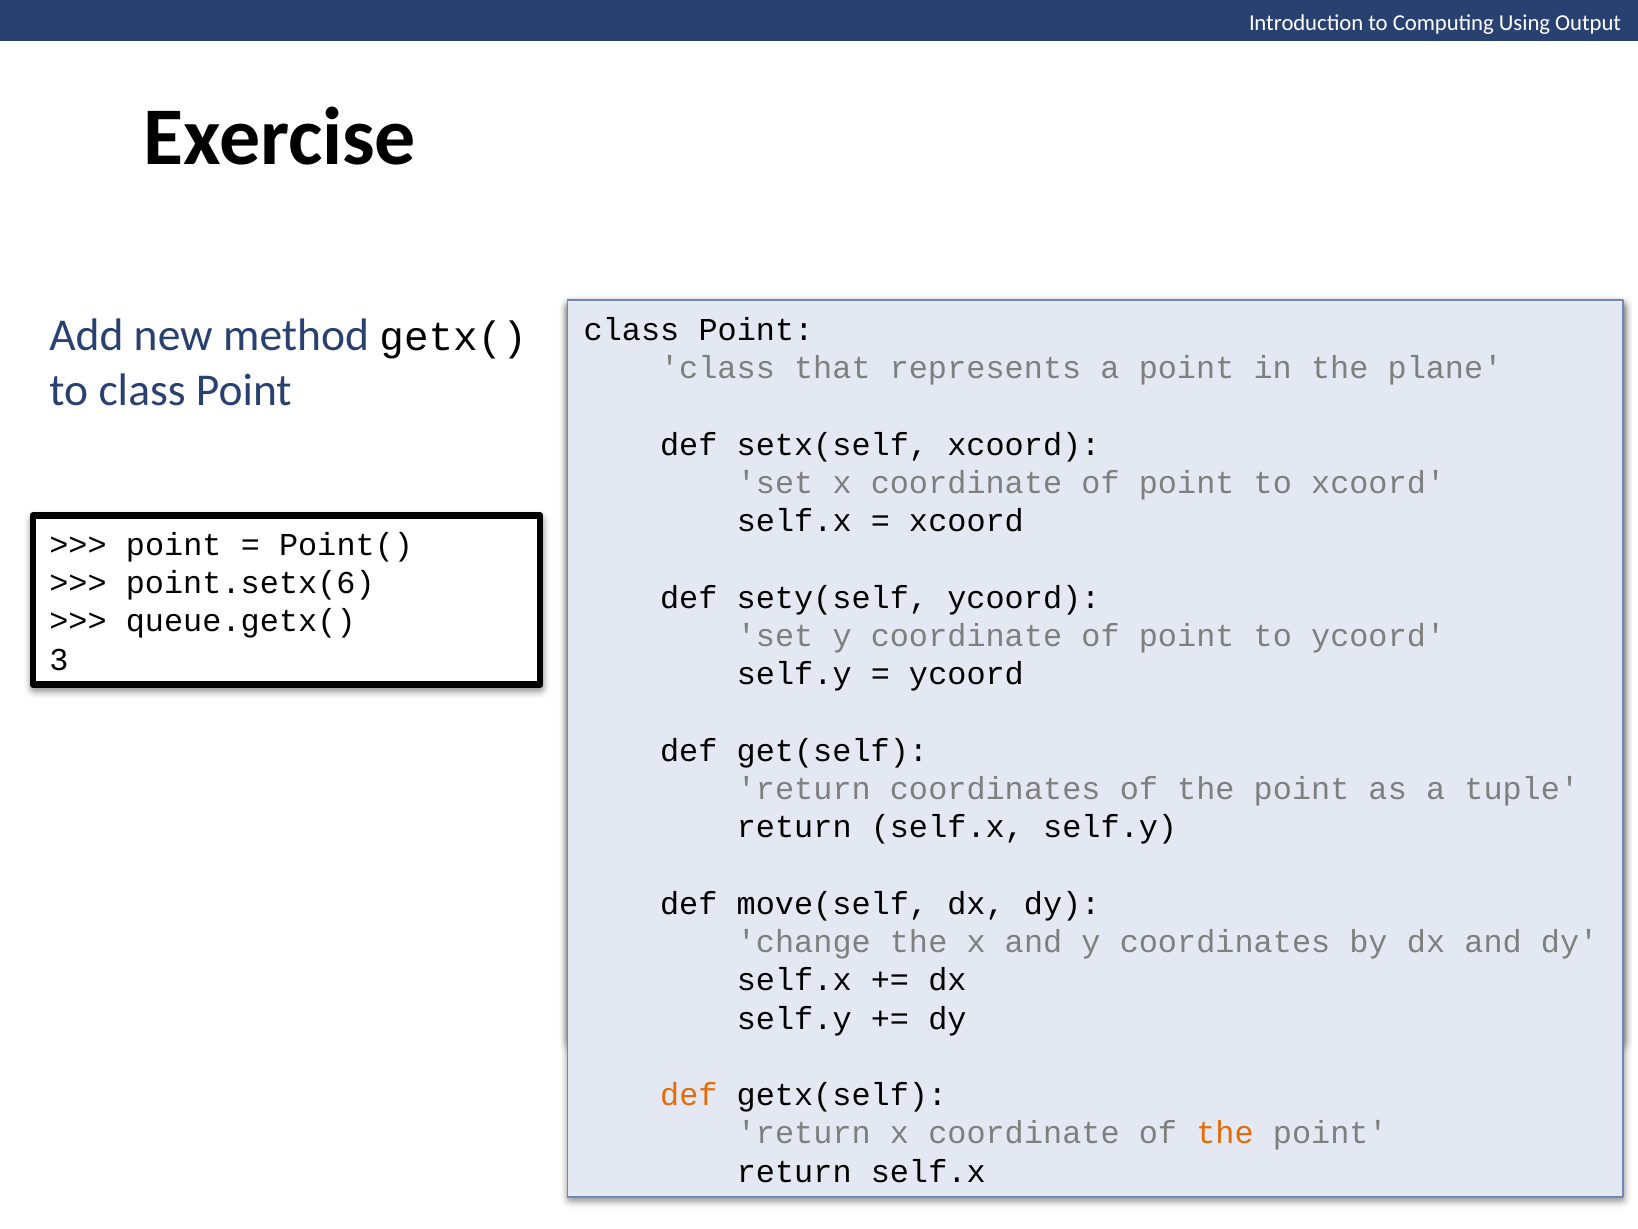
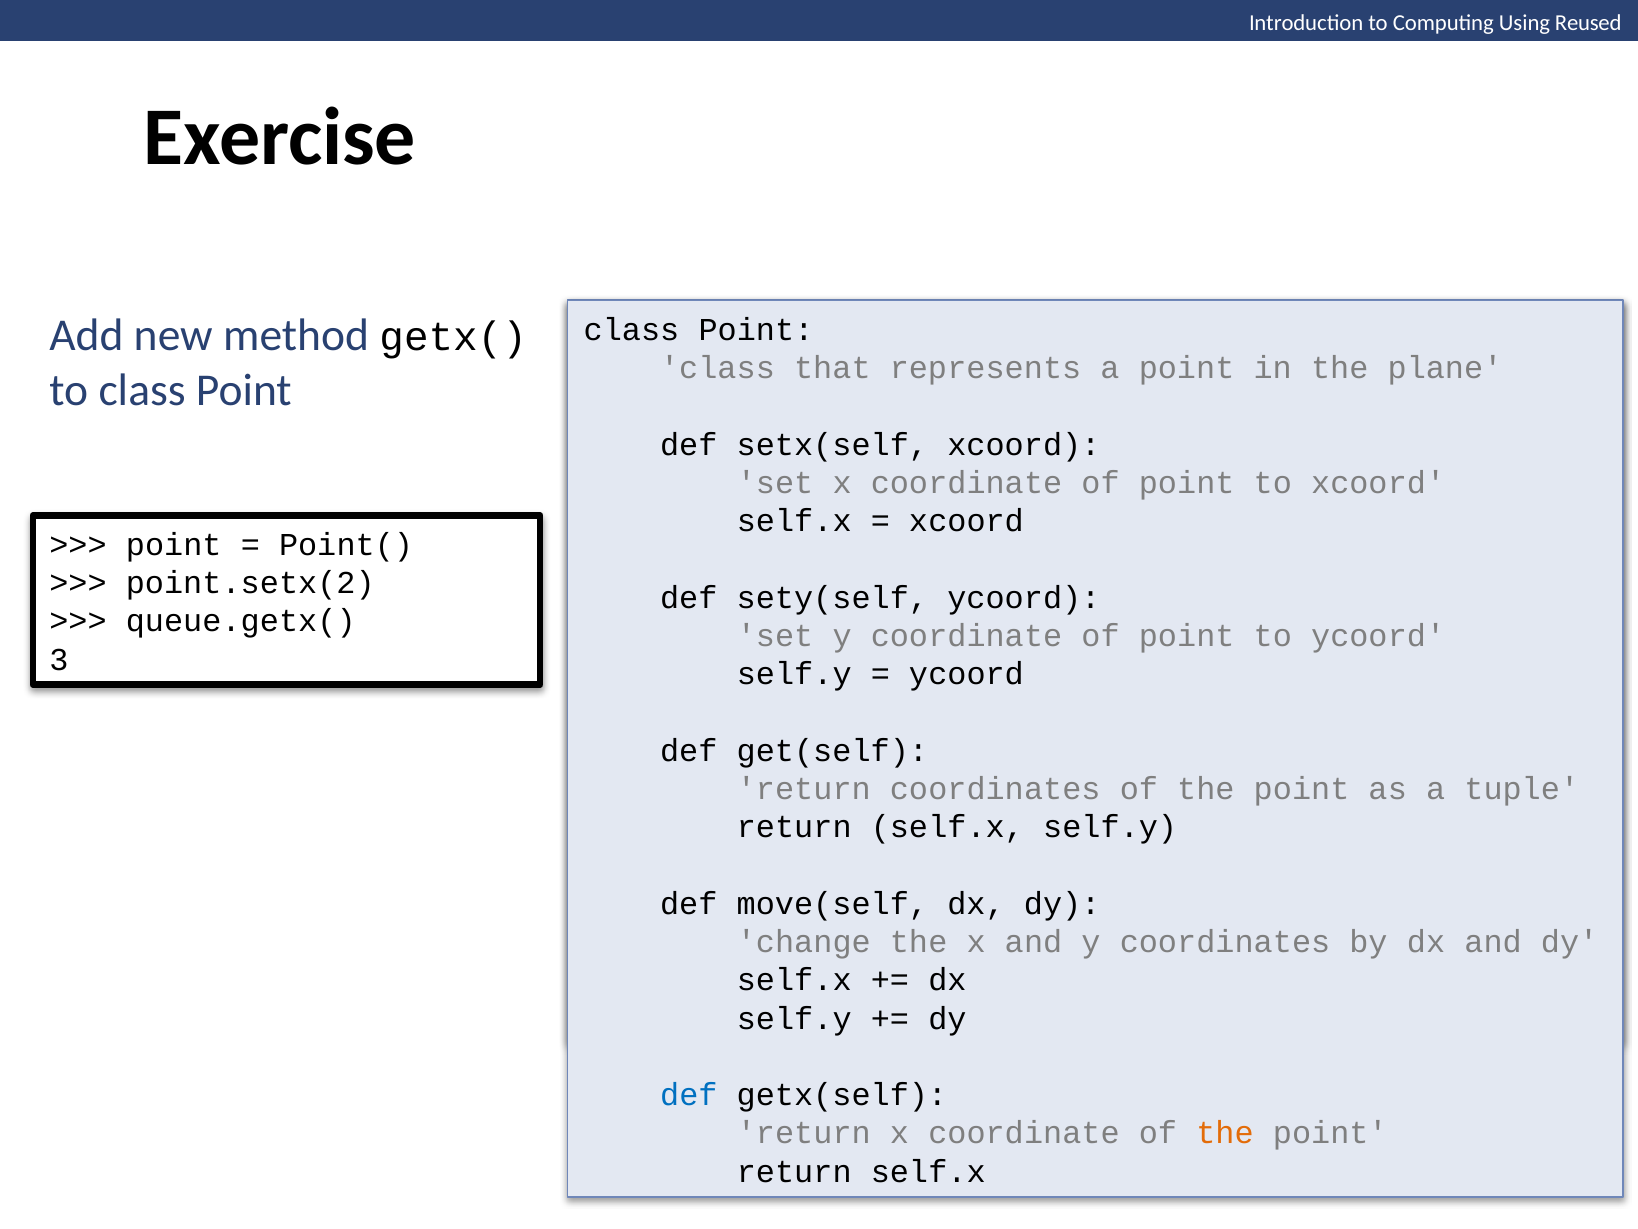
Output: Output -> Reused (1588, 23)
point.setx(6: point.setx(6 -> point.setx(2 (250, 583)
def colour: orange -> blue (689, 1095)
